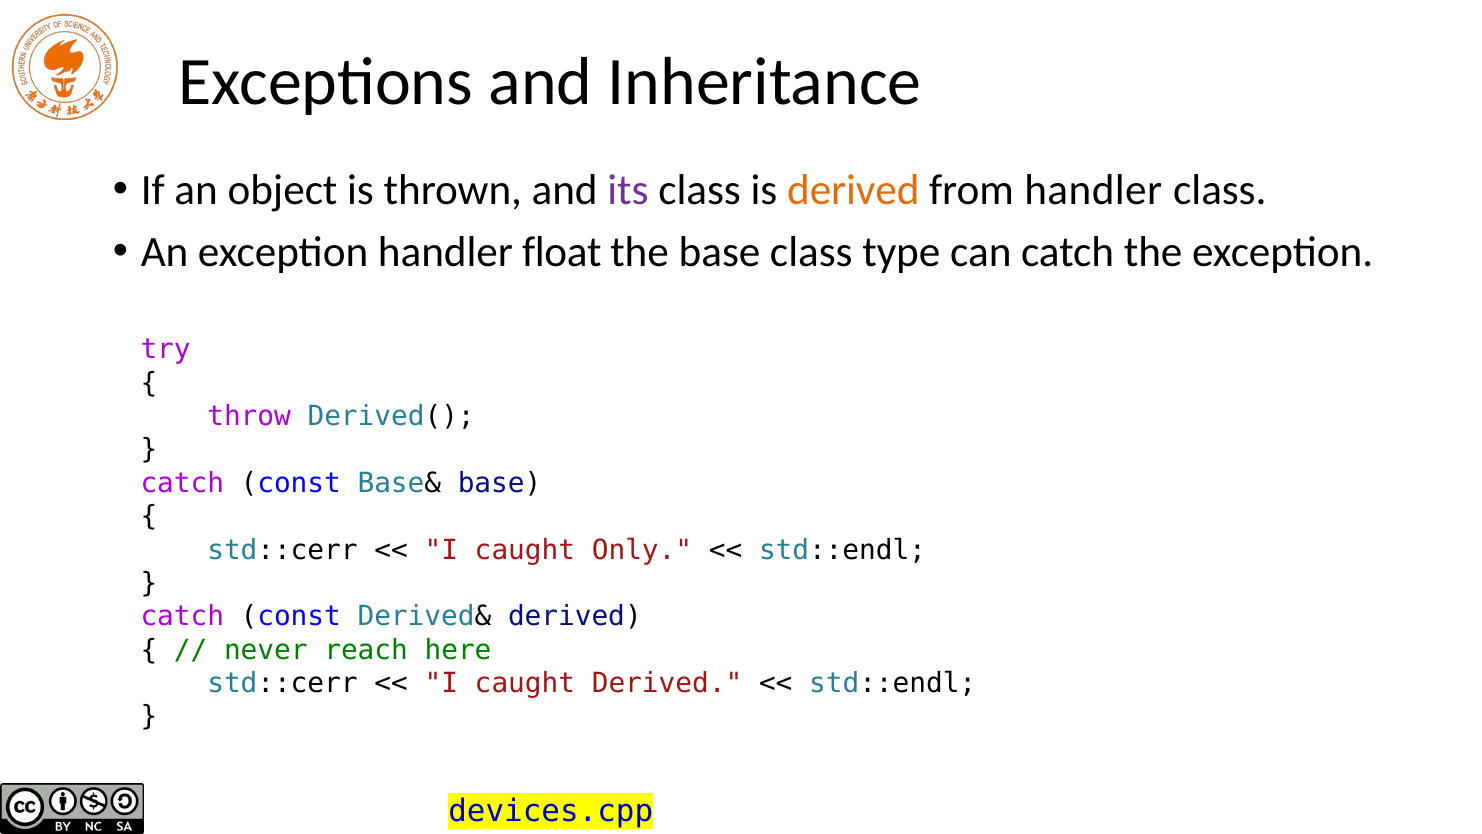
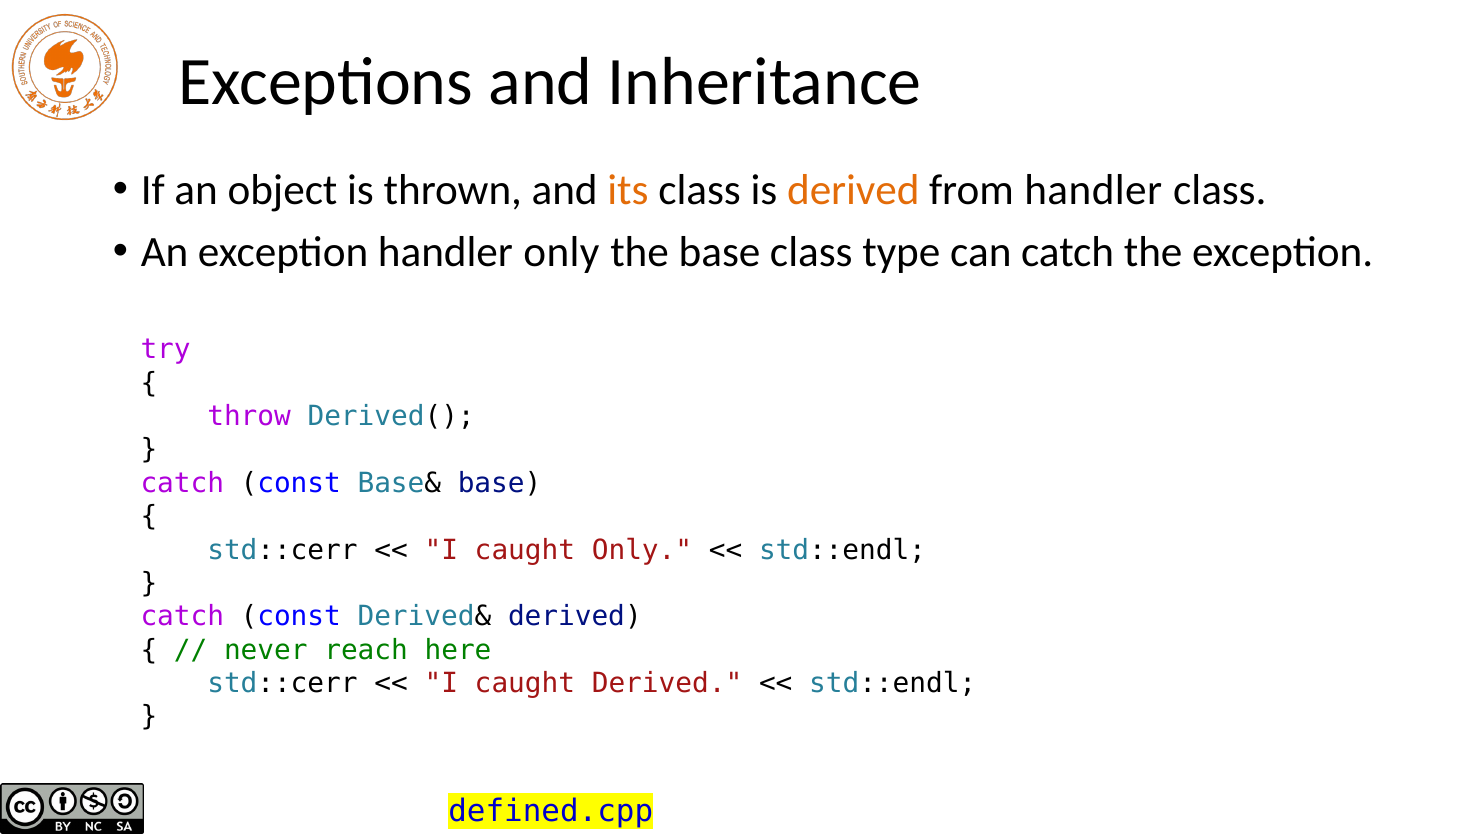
its colour: purple -> orange (628, 190)
handler float: float -> only (561, 252)
devices.cpp: devices.cpp -> defined.cpp (551, 811)
